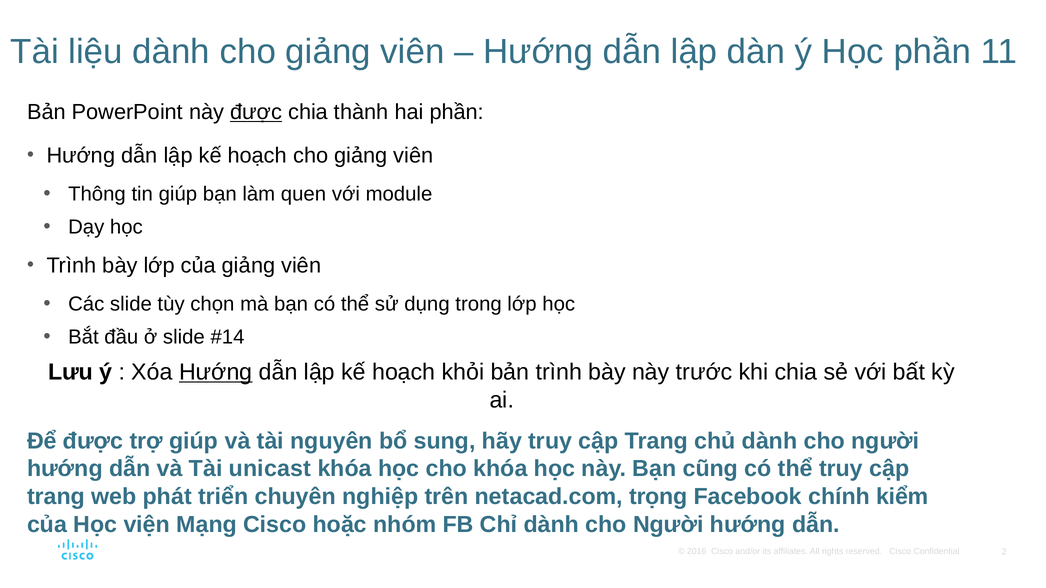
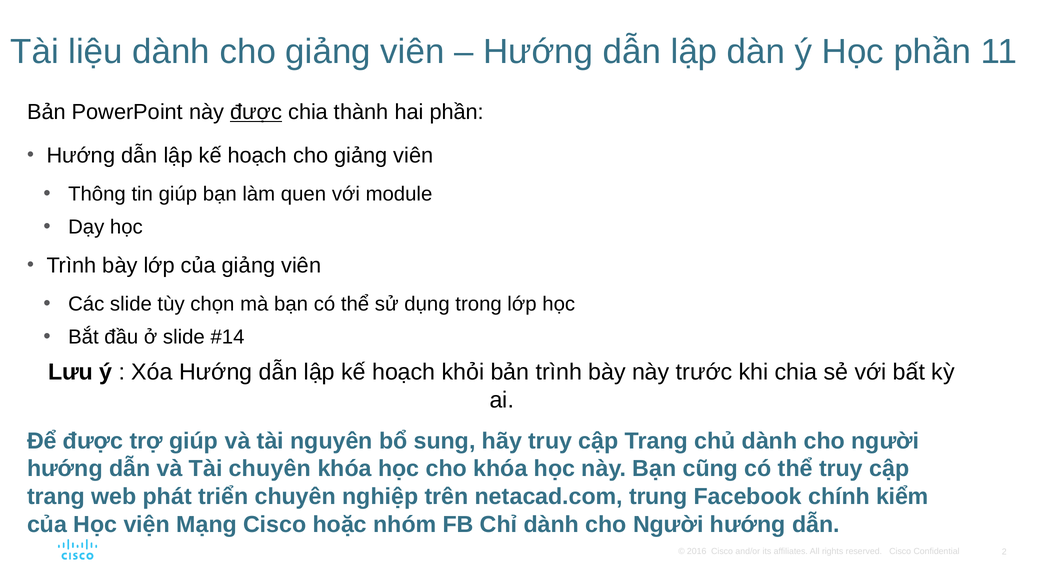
Hướng underline: present -> none (216, 372)
Tài unicast: unicast -> chuyên (270, 469)
trọng: trọng -> trung (658, 497)
